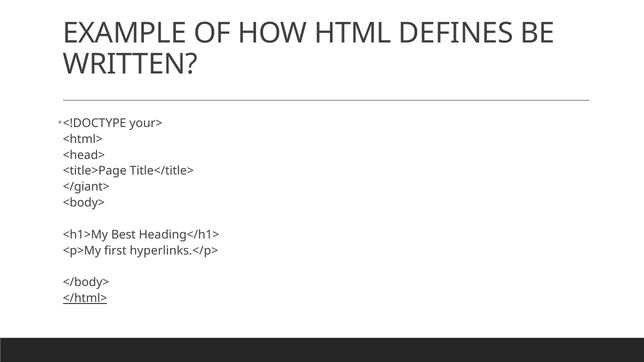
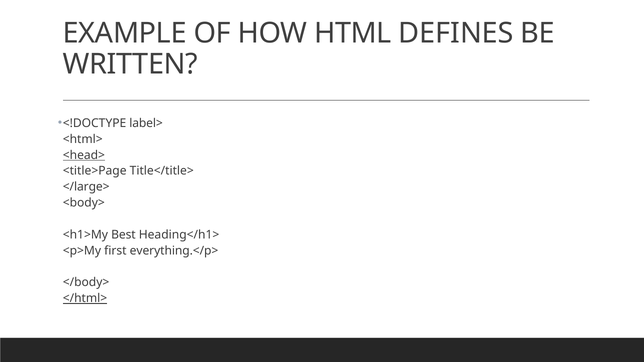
your>: your> -> label> (146, 123)
<head> underline: none -> present (84, 155)
</giant>: </giant> -> </large> (86, 187)
hyperlinks.</p>: hyperlinks.</p> -> everything.</p> (174, 251)
